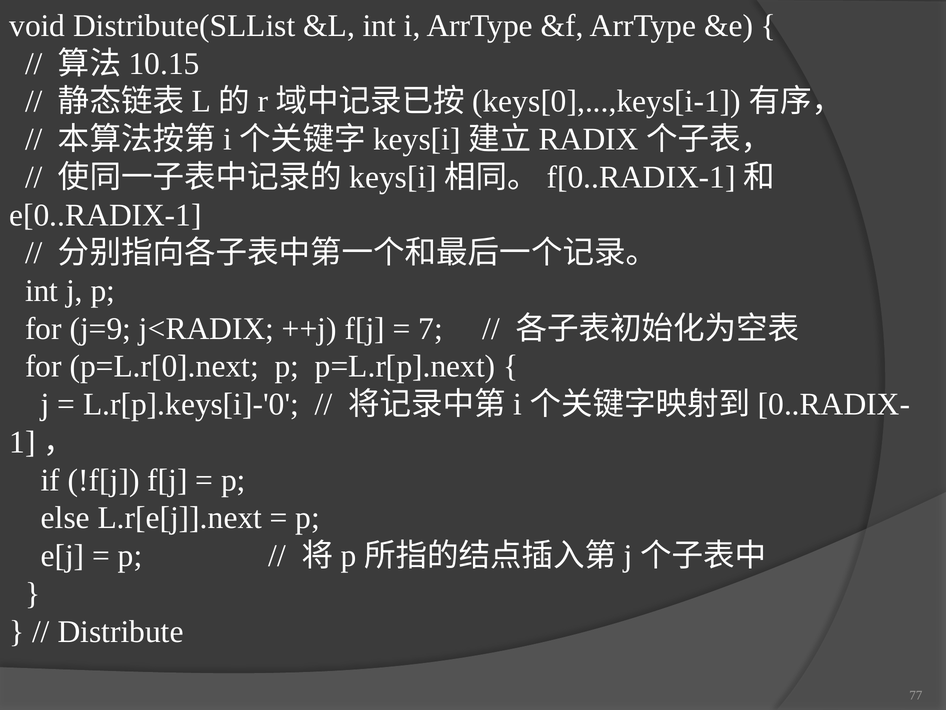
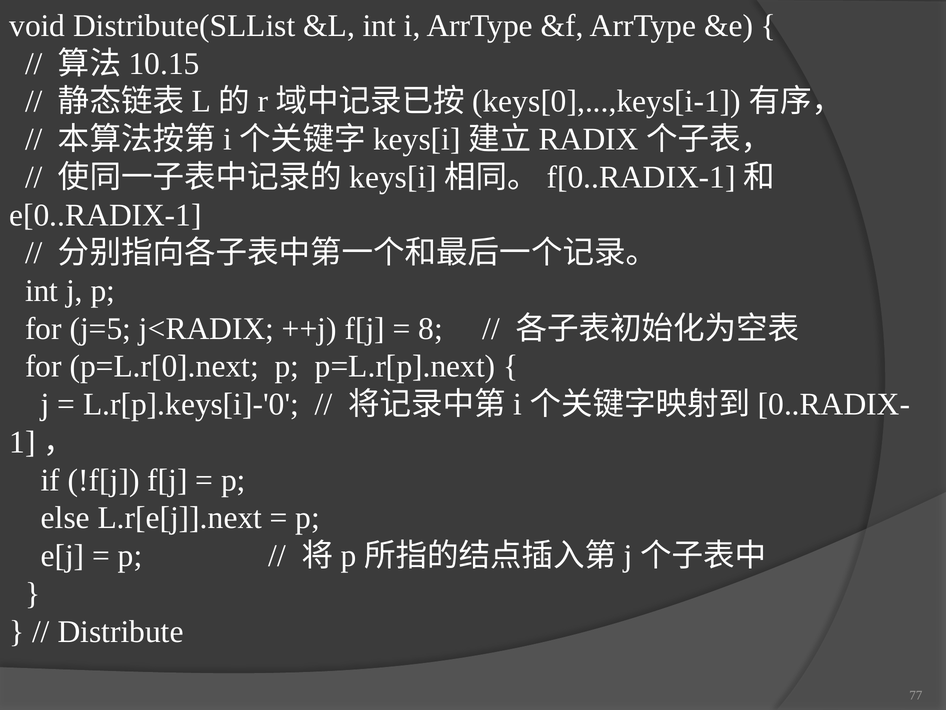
j=9: j=9 -> j=5 (100, 328)
7: 7 -> 8 (431, 328)
